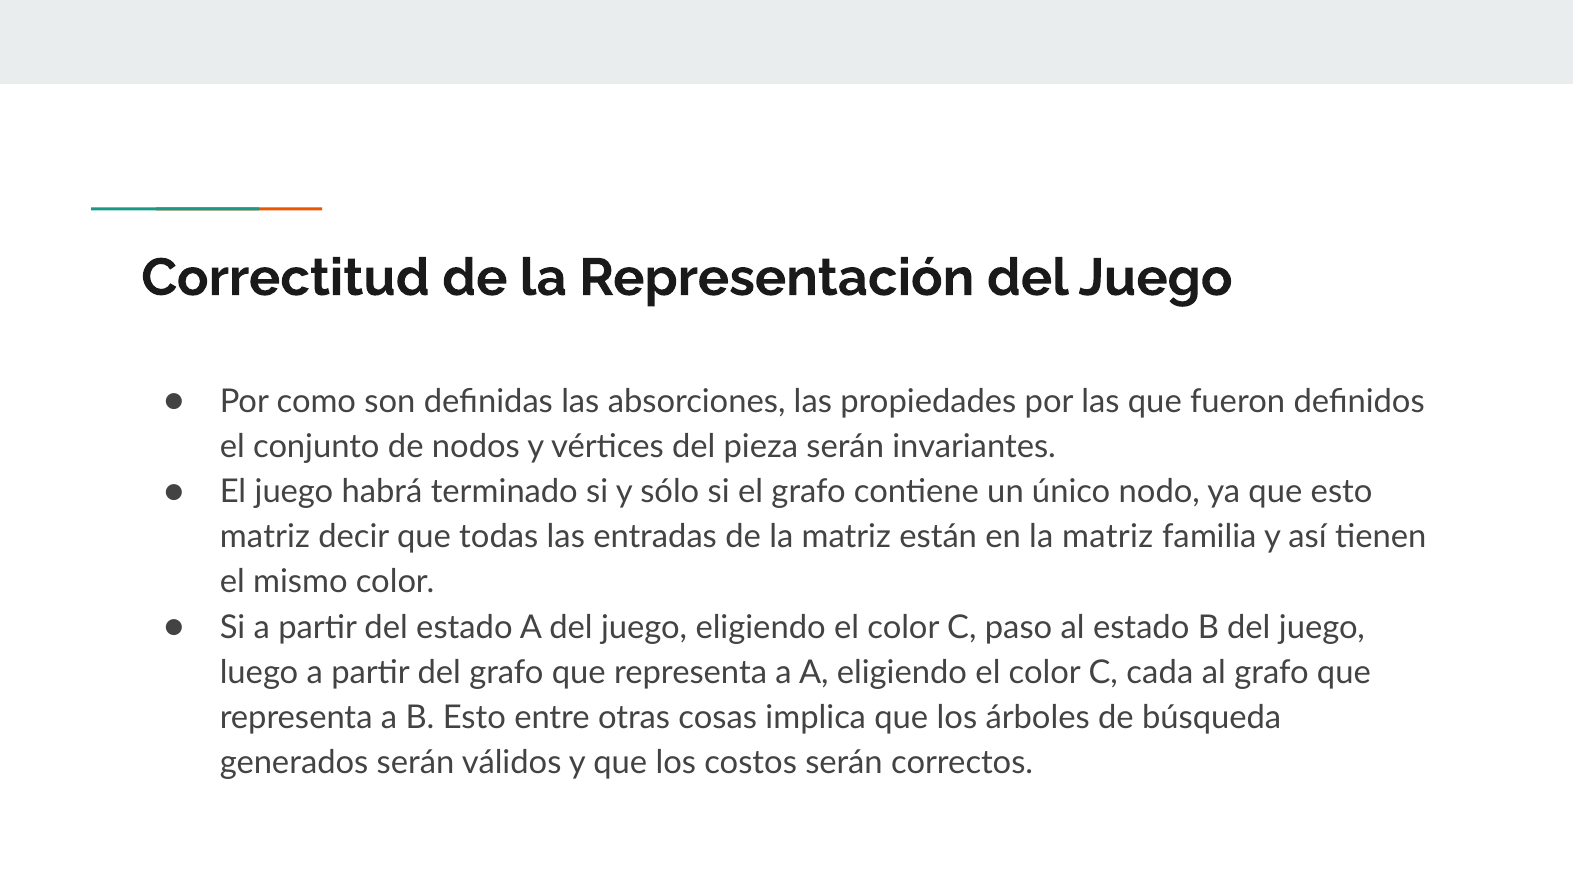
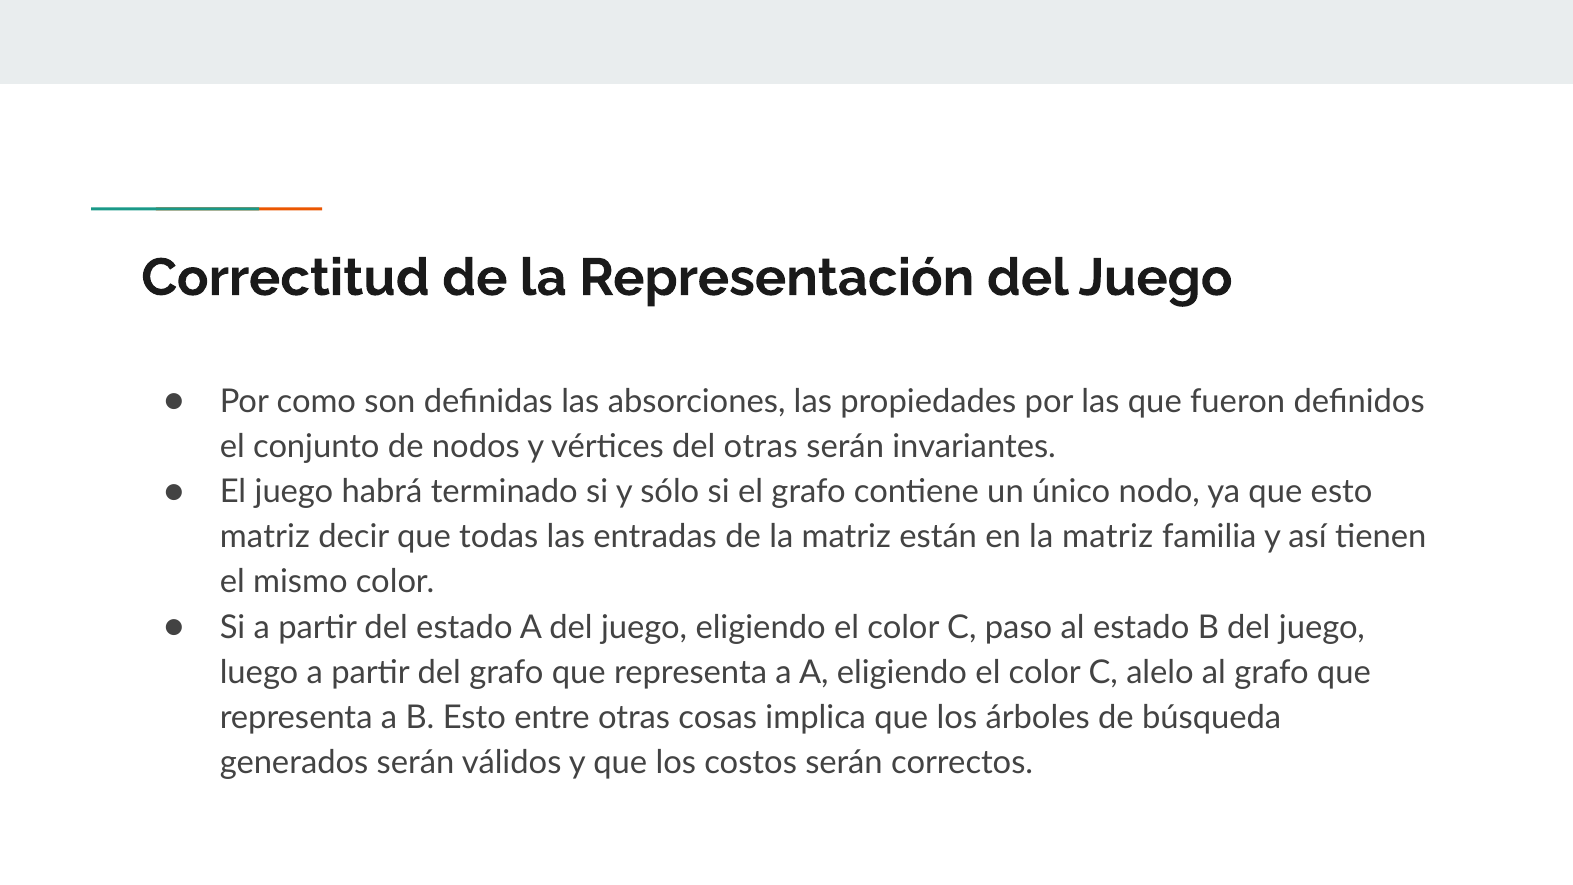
del pieza: pieza -> otras (761, 446)
cada: cada -> alelo (1160, 672)
